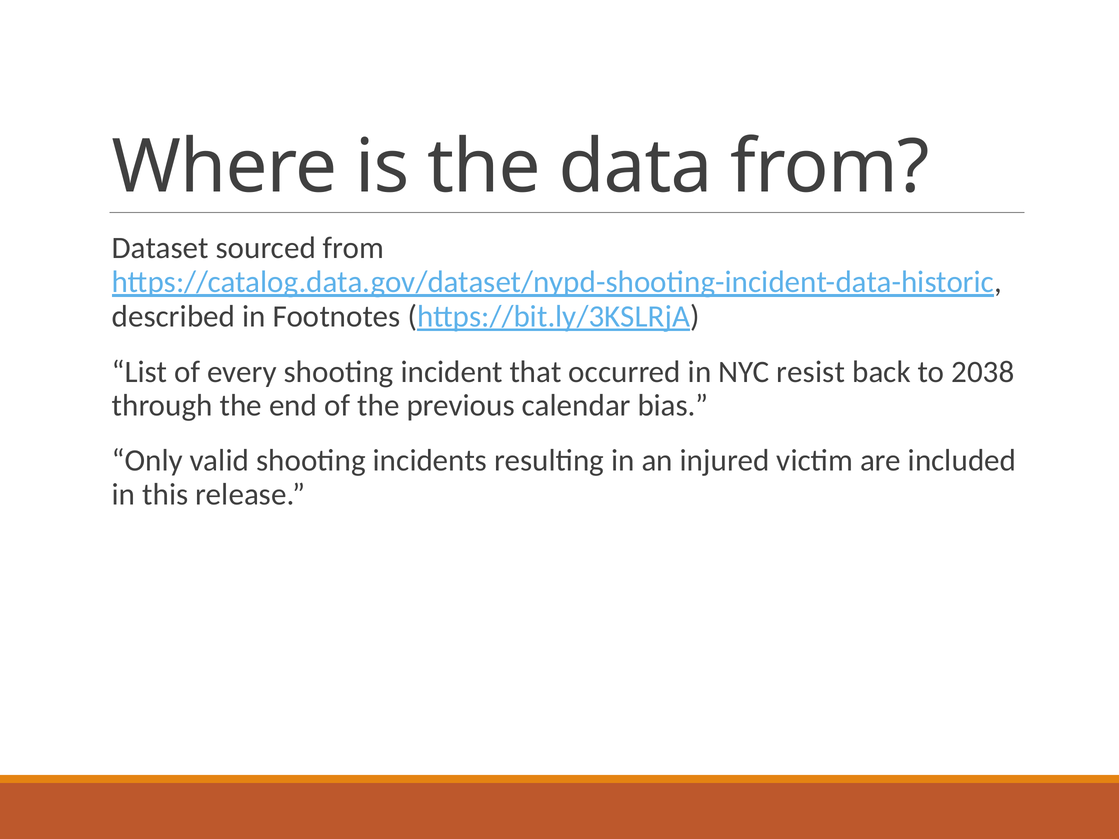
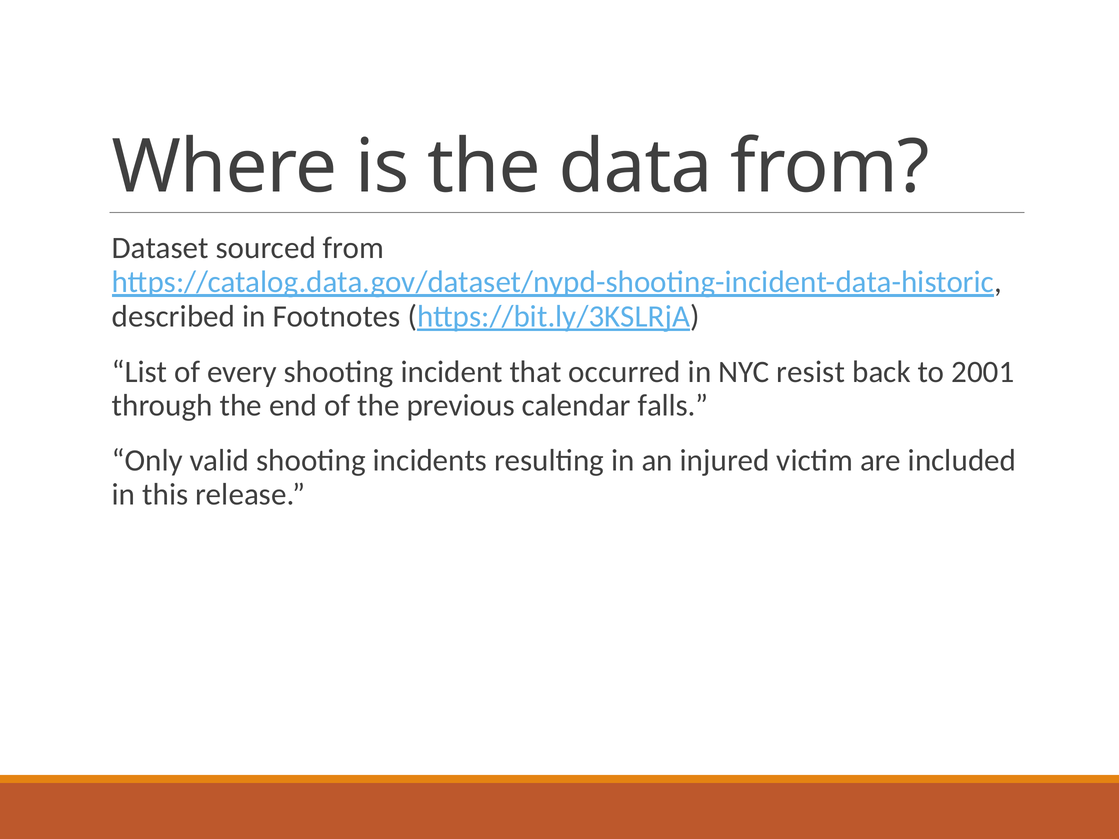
2038: 2038 -> 2001 (983, 372)
bias: bias -> falls (673, 406)
